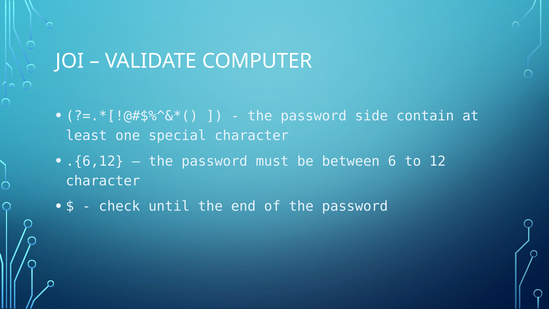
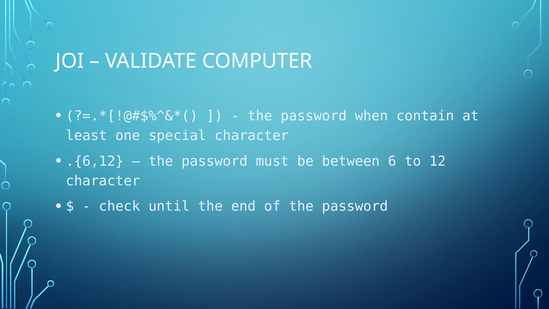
side: side -> when (371, 116)
